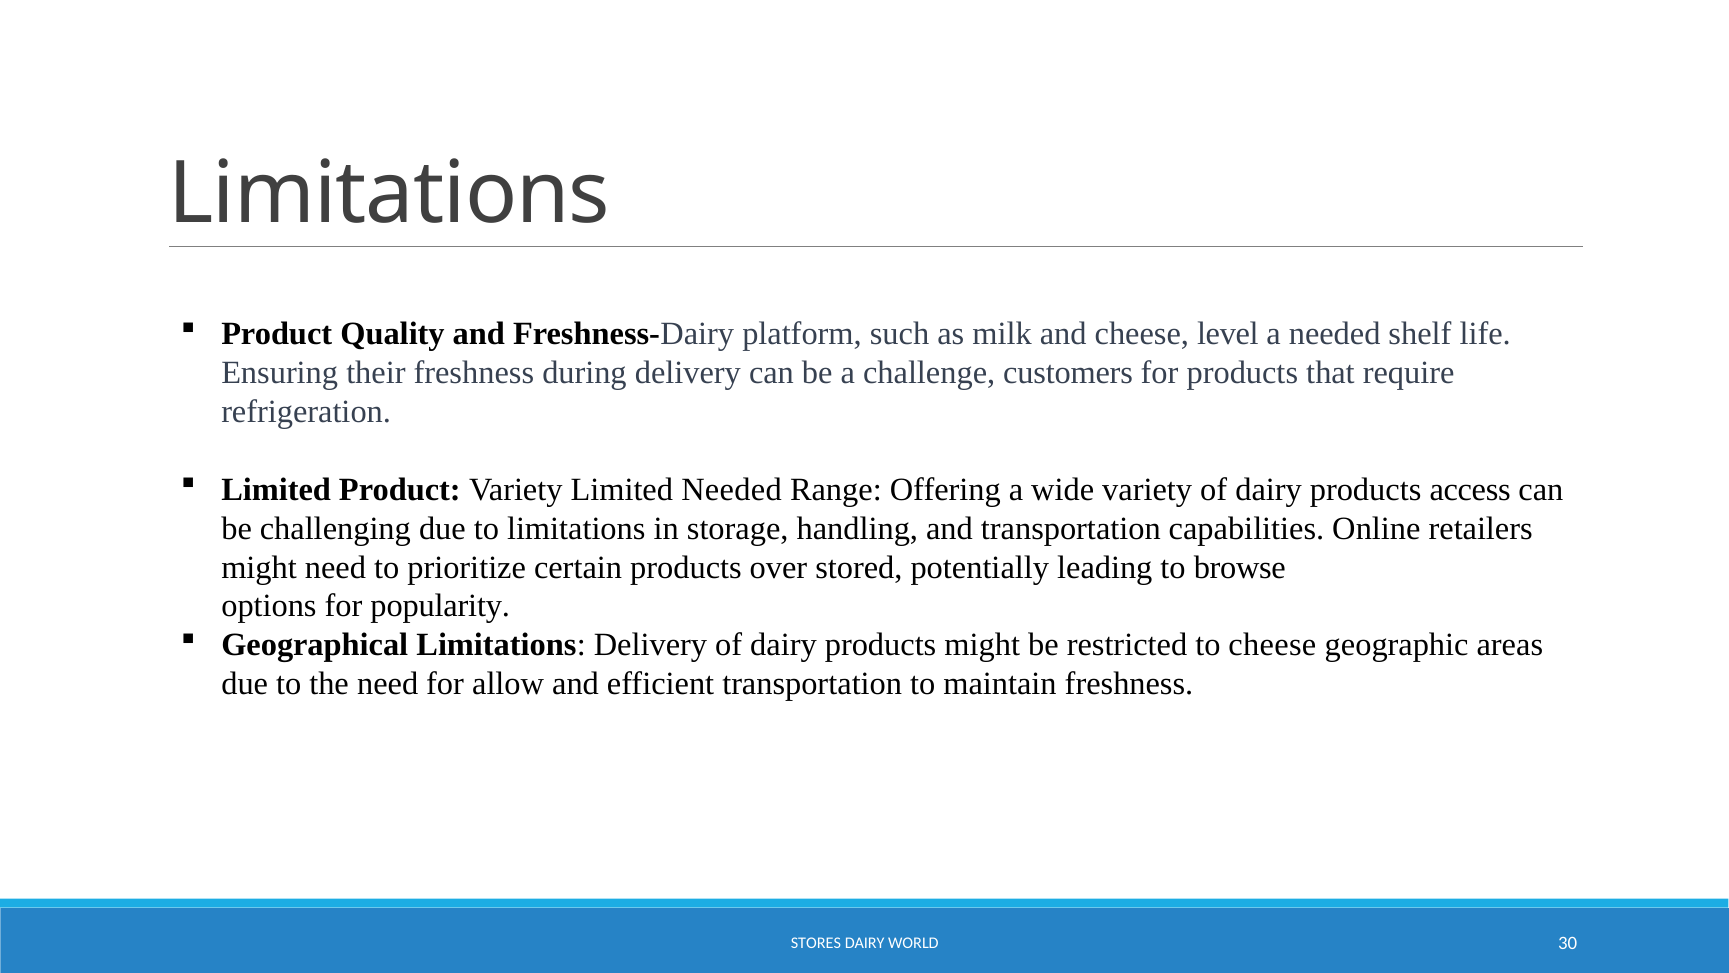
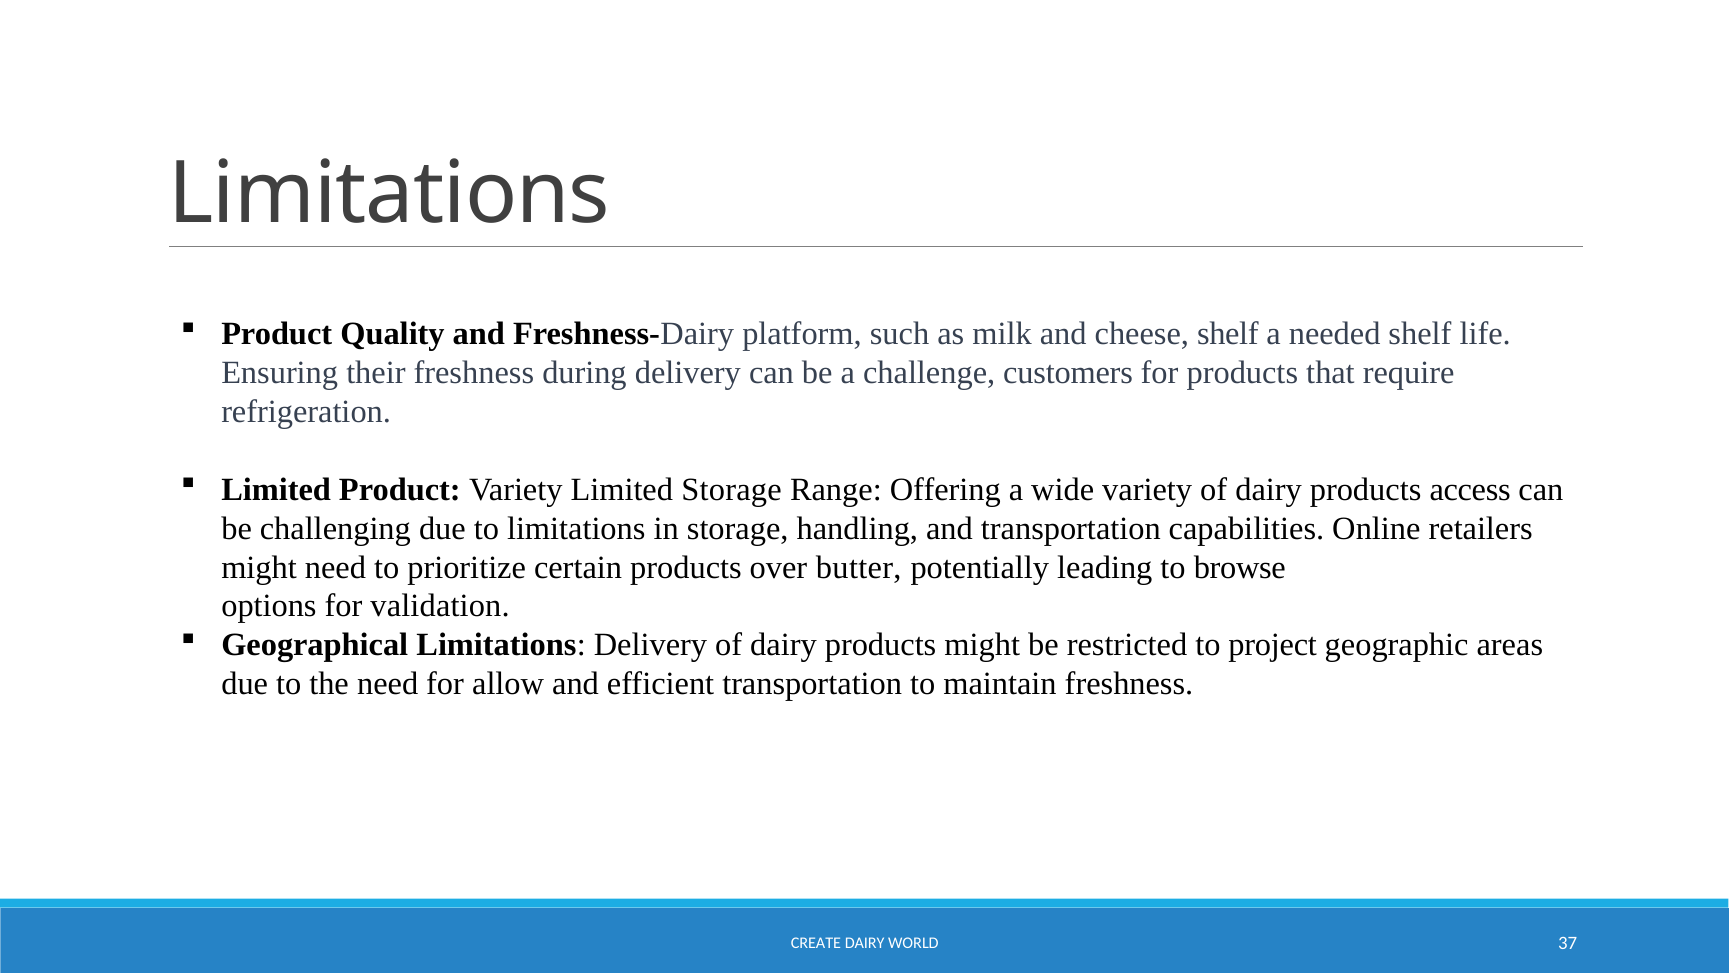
cheese level: level -> shelf (1228, 334)
Limited Needed: Needed -> Storage (732, 489)
stored: stored -> butter (859, 567)
popularity: popularity -> validation (440, 606)
to cheese: cheese -> project (1273, 645)
STORES: STORES -> CREATE (816, 943)
30: 30 -> 37 (1568, 943)
